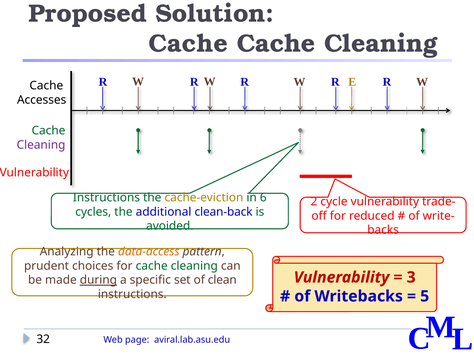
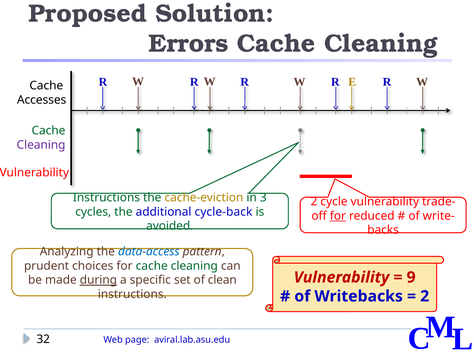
Cache: Cache -> Errors (189, 44)
6: 6 -> 3 (263, 198)
clean-back: clean-back -> cycle-back (223, 212)
for underline: none -> present (338, 216)
data-access colour: orange -> blue (149, 252)
3: 3 -> 9 (411, 278)
5: 5 -> 2 (425, 297)
